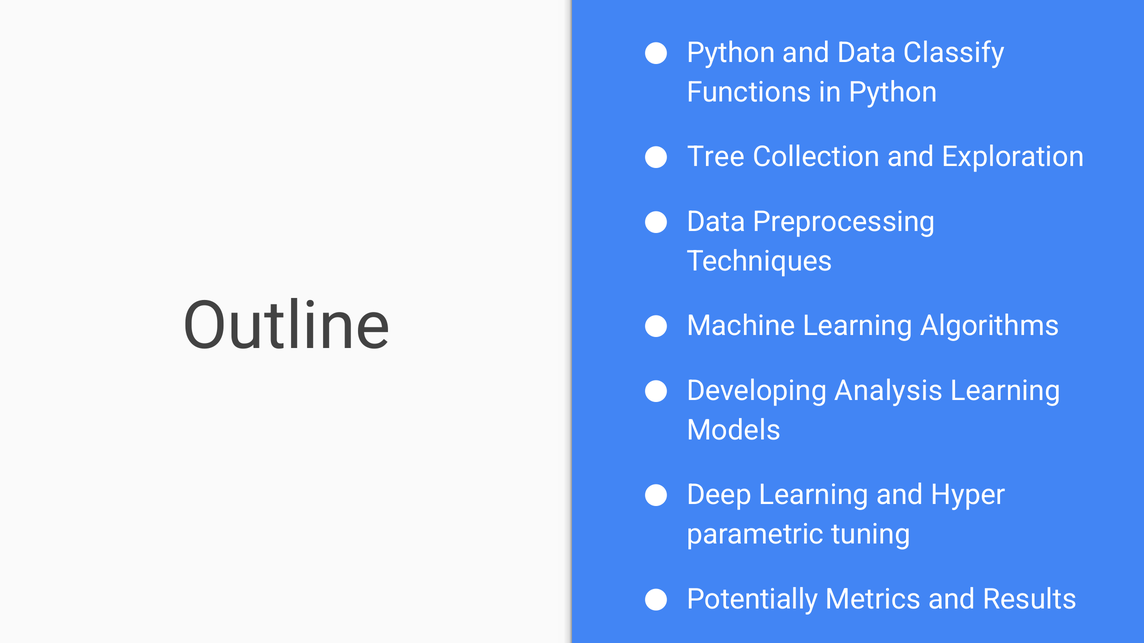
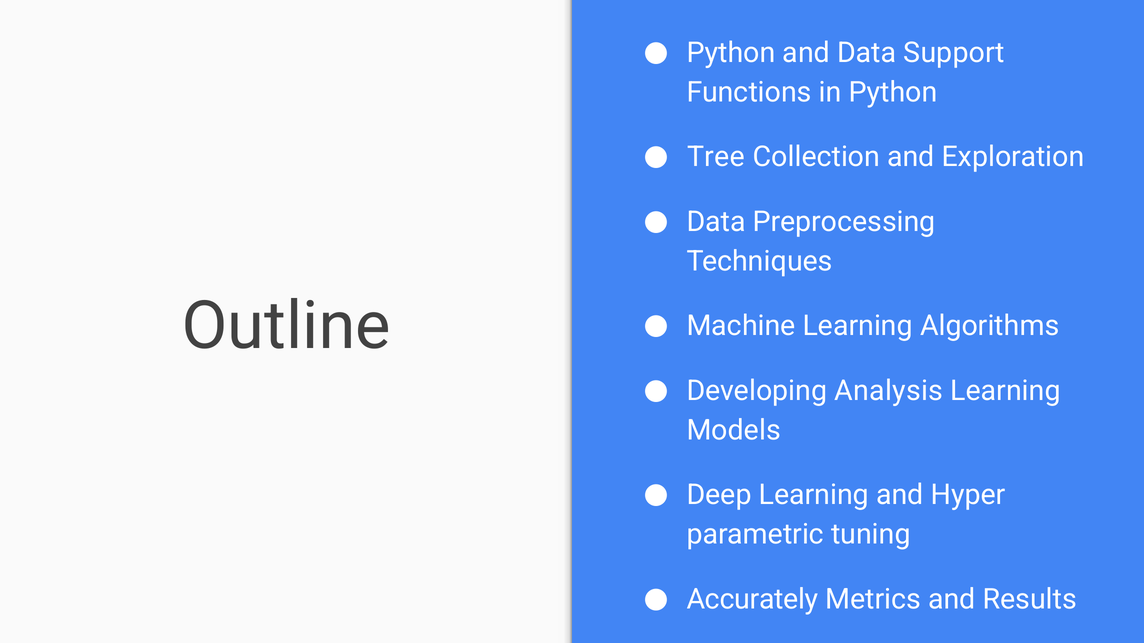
Classify: Classify -> Support (954, 53)
Potentially: Potentially -> Accurately (753, 600)
